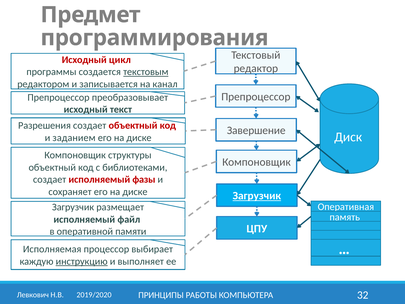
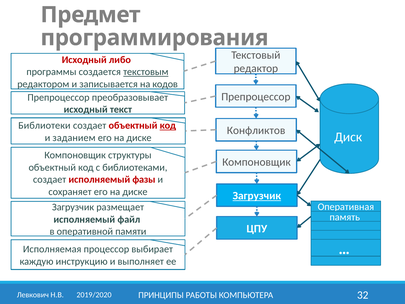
цикл: цикл -> либо (120, 60)
канал: канал -> кодов (165, 84)
Разрешения: Разрешения -> Библиотеки (44, 125)
код underline: none -> present (168, 125)
Завершение: Завершение -> Конфликтов (256, 130)
инструкцию underline: present -> none (82, 261)
